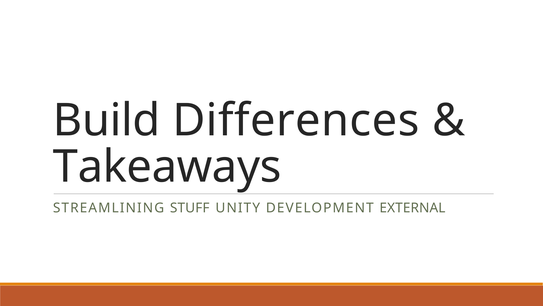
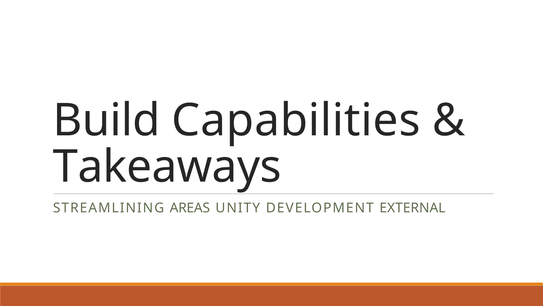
Differences: Differences -> Capabilities (296, 120)
STUFF: STUFF -> AREAS (190, 208)
